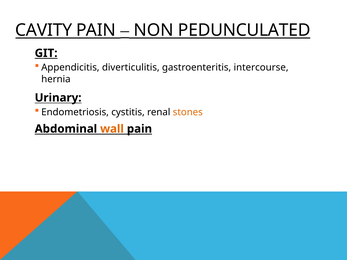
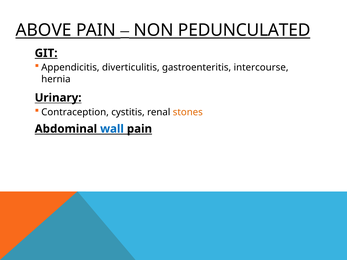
CAVITY: CAVITY -> ABOVE (44, 30)
Endometriosis: Endometriosis -> Contraception (75, 112)
wall colour: orange -> blue (112, 129)
